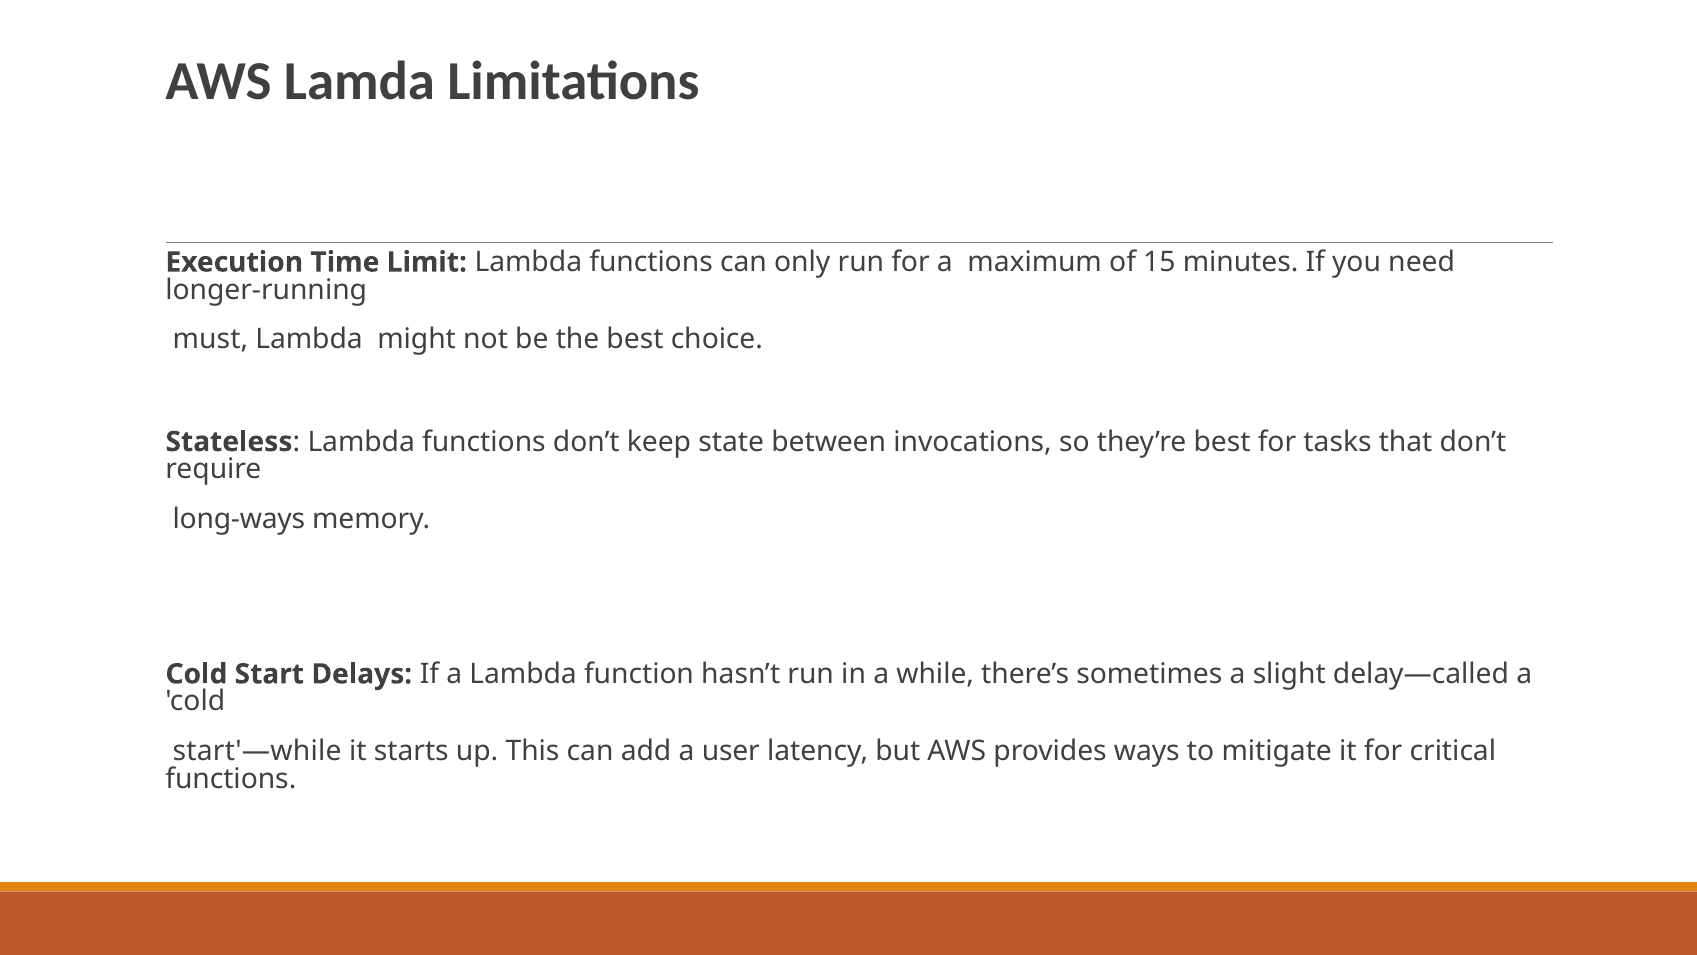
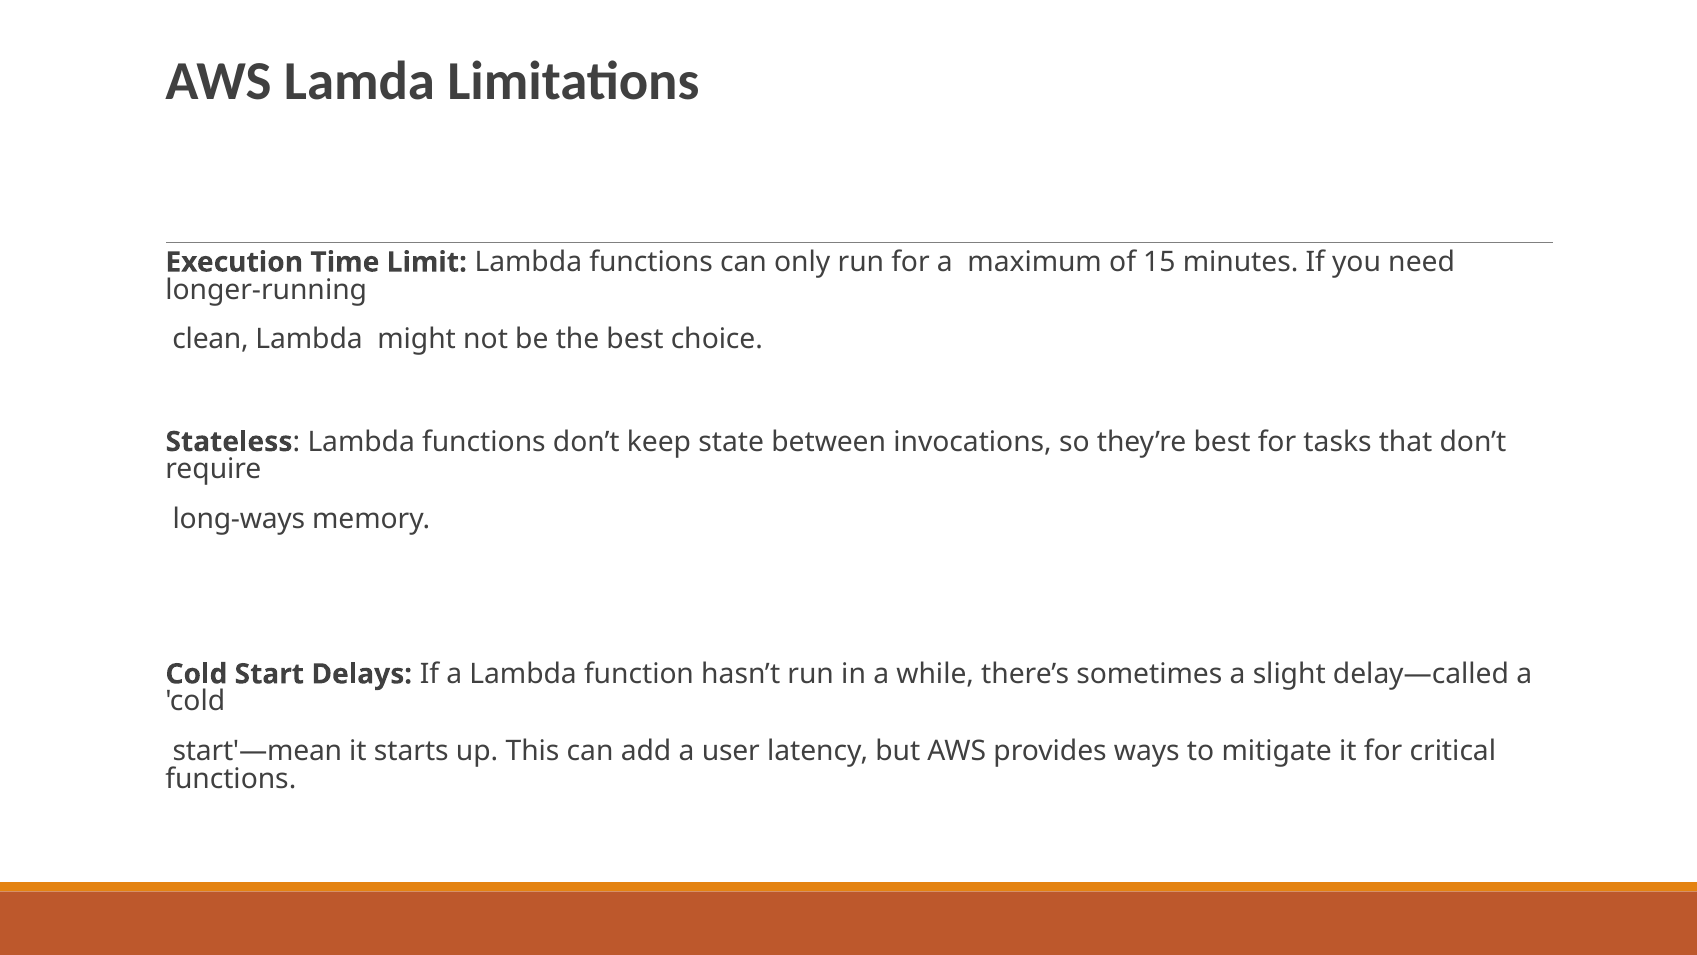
must: must -> clean (211, 339)
start'—while: start'—while -> start'—mean (257, 751)
